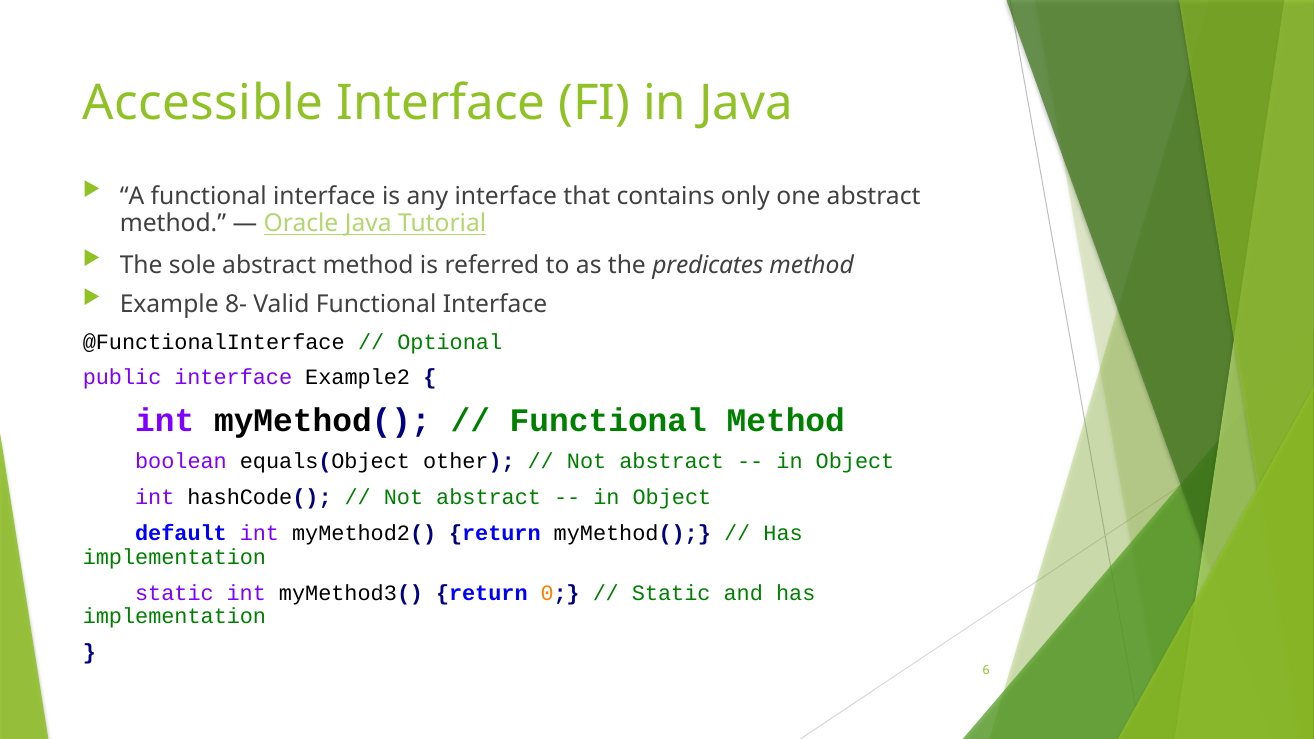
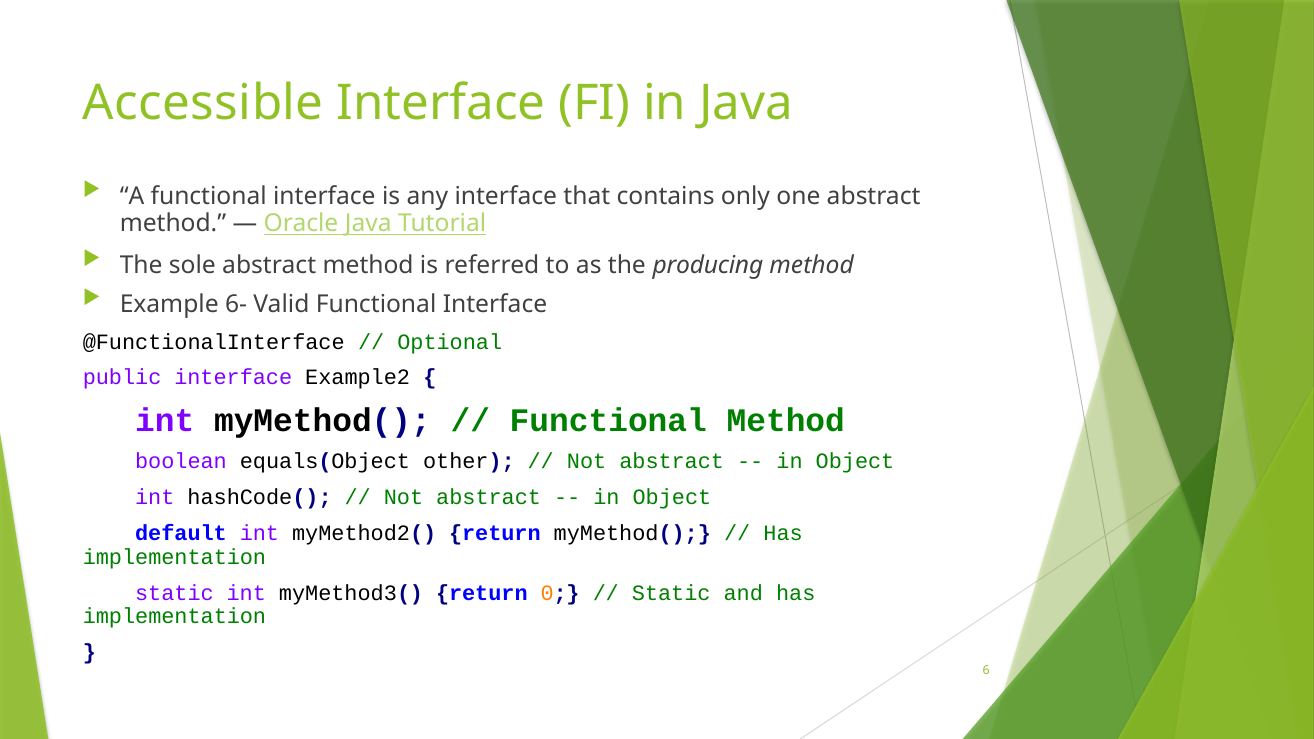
predicates: predicates -> producing (708, 266)
8-: 8- -> 6- (236, 305)
